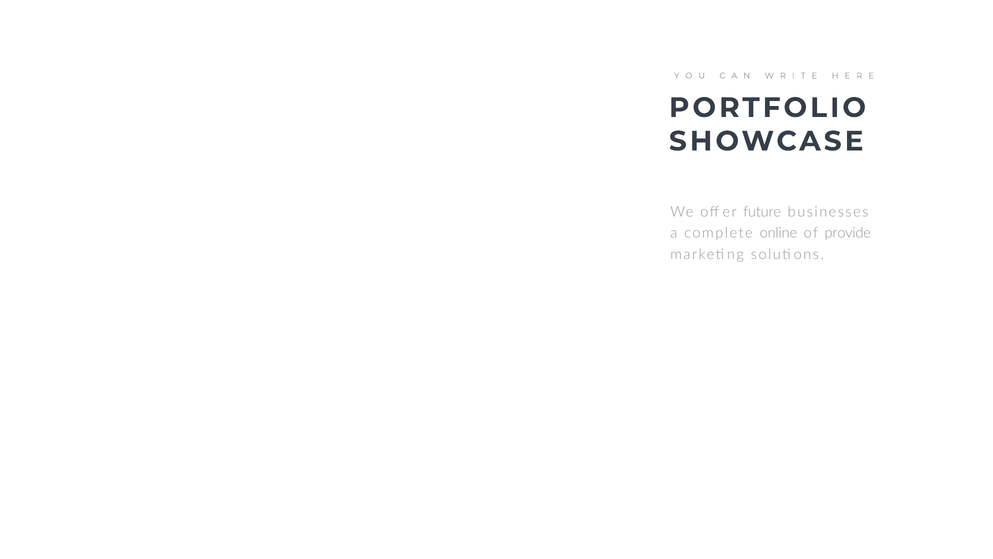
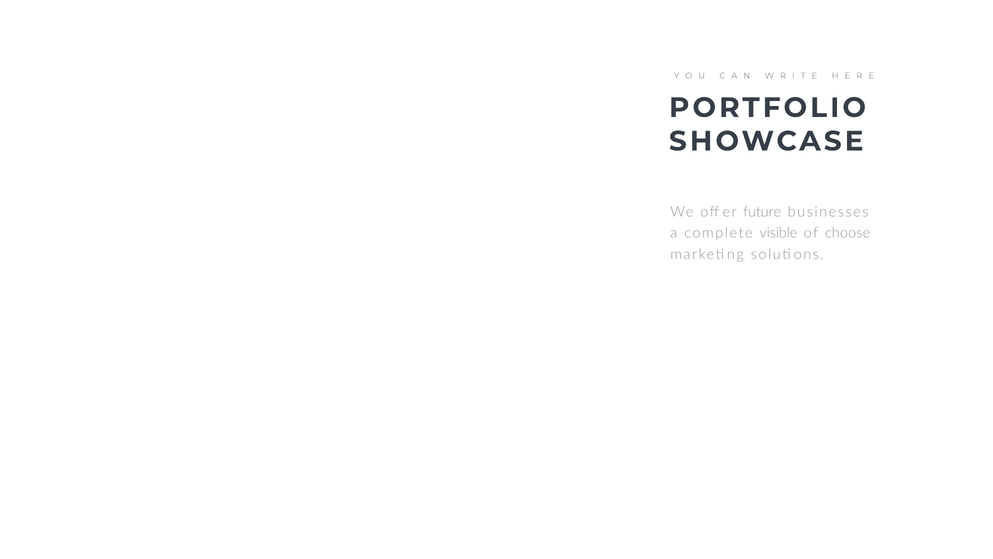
online: online -> visible (778, 233)
provide: provide -> choose (848, 233)
